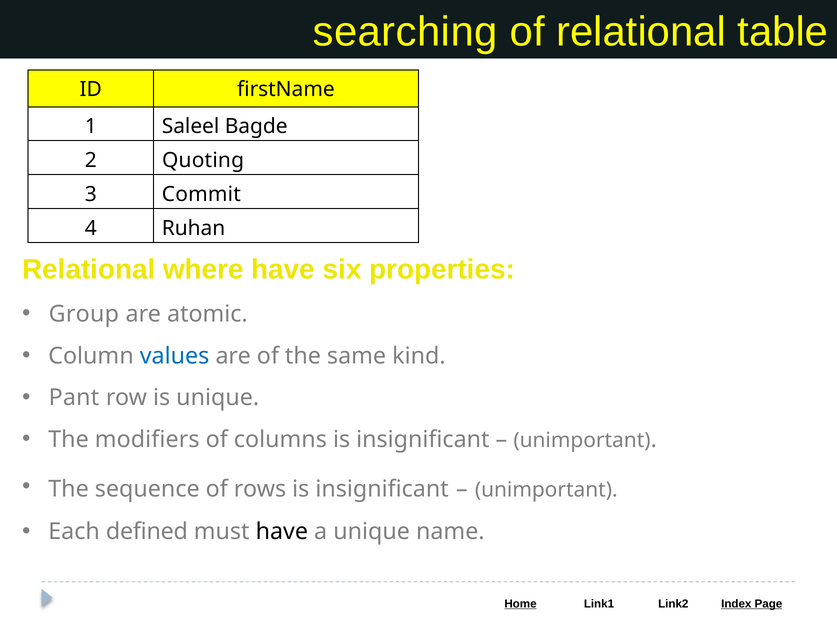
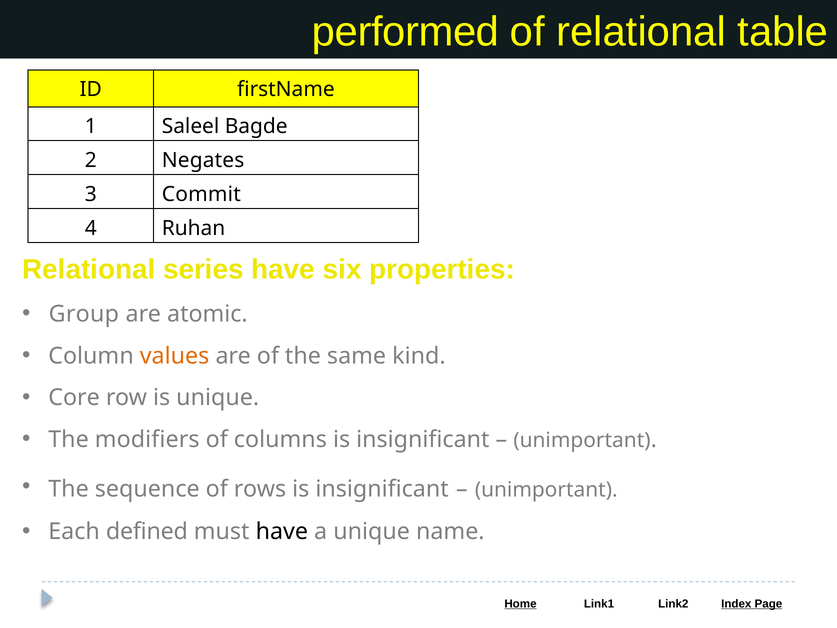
searching: searching -> performed (406, 32)
Quoting: Quoting -> Negates (203, 160)
where: where -> series (203, 270)
values colour: blue -> orange (175, 356)
Pant: Pant -> Core (74, 398)
